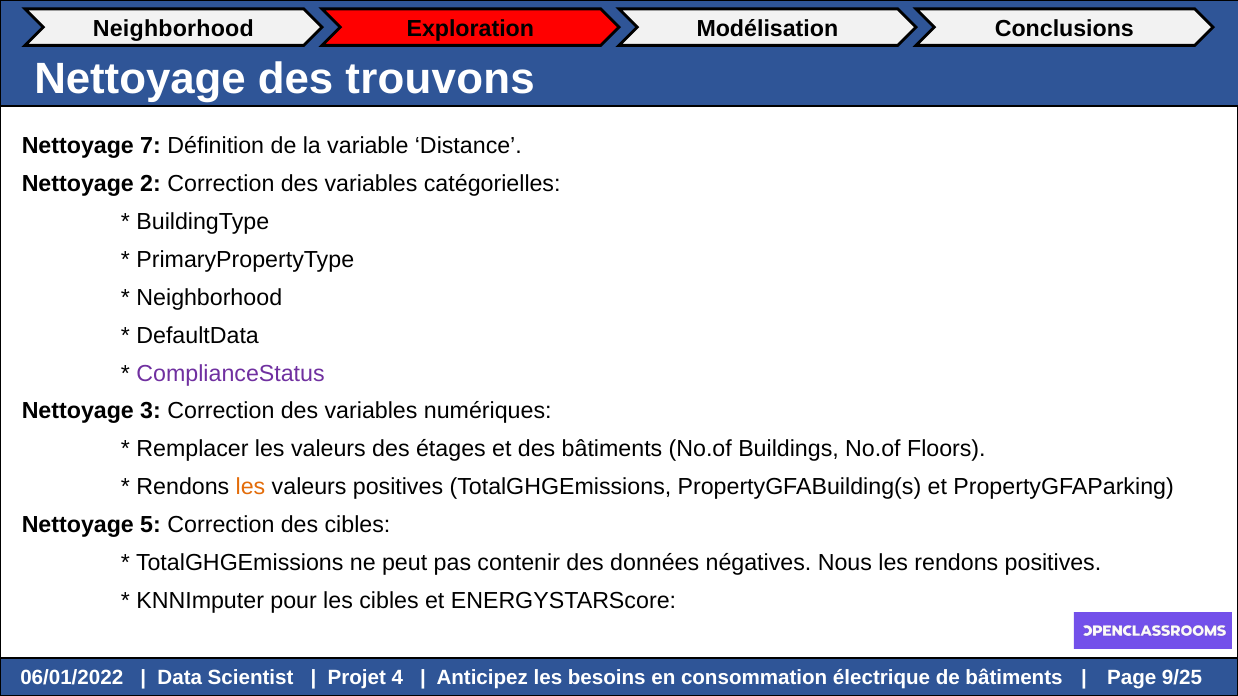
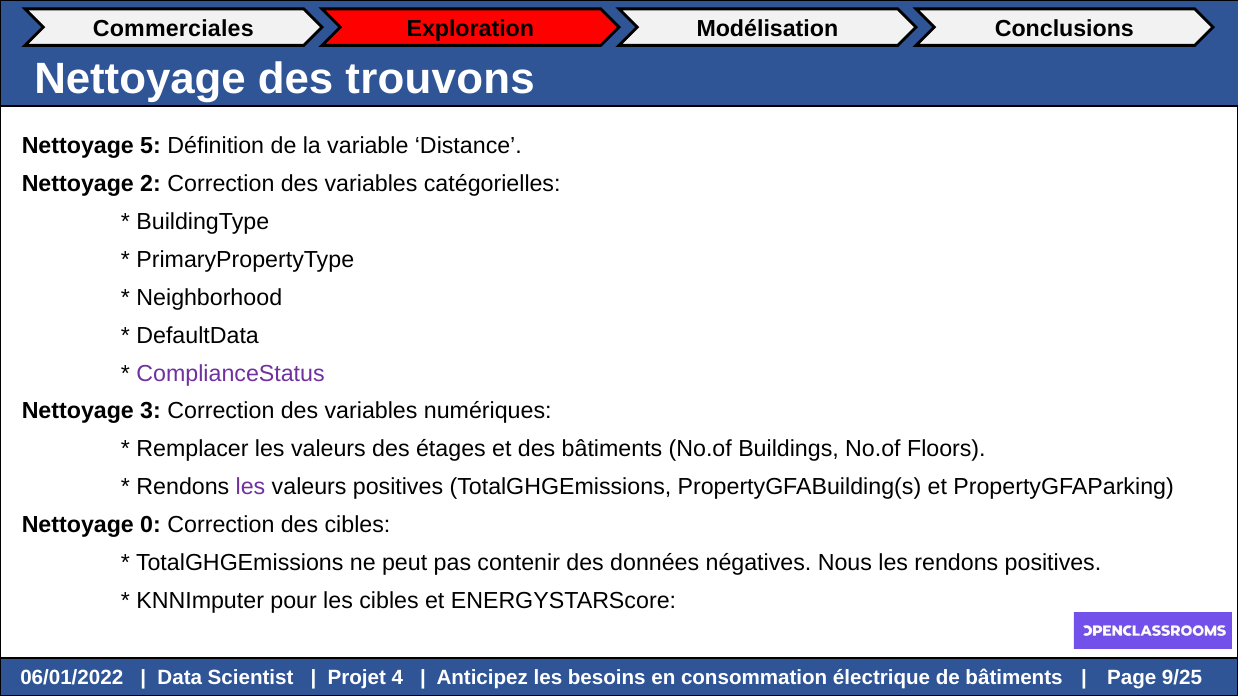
Neighborhood: Neighborhood -> Commerciales (173, 29)
7: 7 -> 5 (151, 146)
les colour: orange -> purple (251, 488)
5: 5 -> 0 (151, 525)
